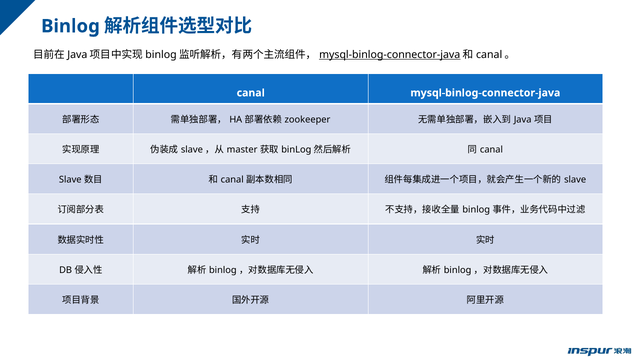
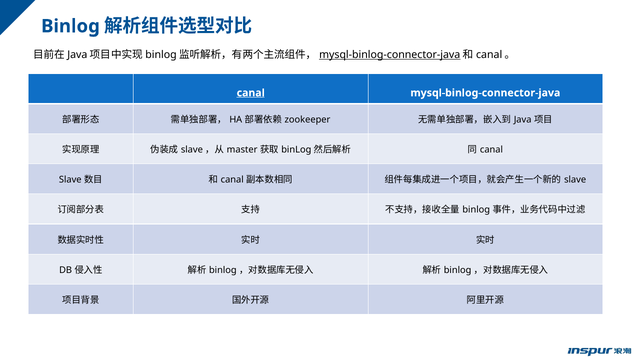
canal underline: none -> present (251, 93)
